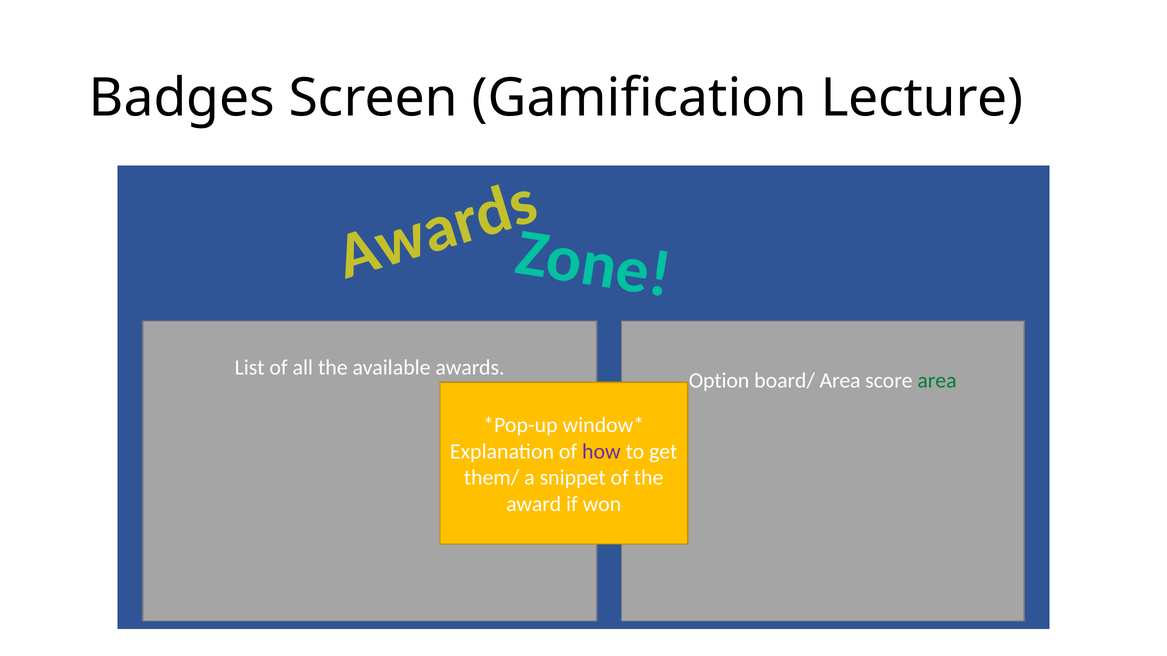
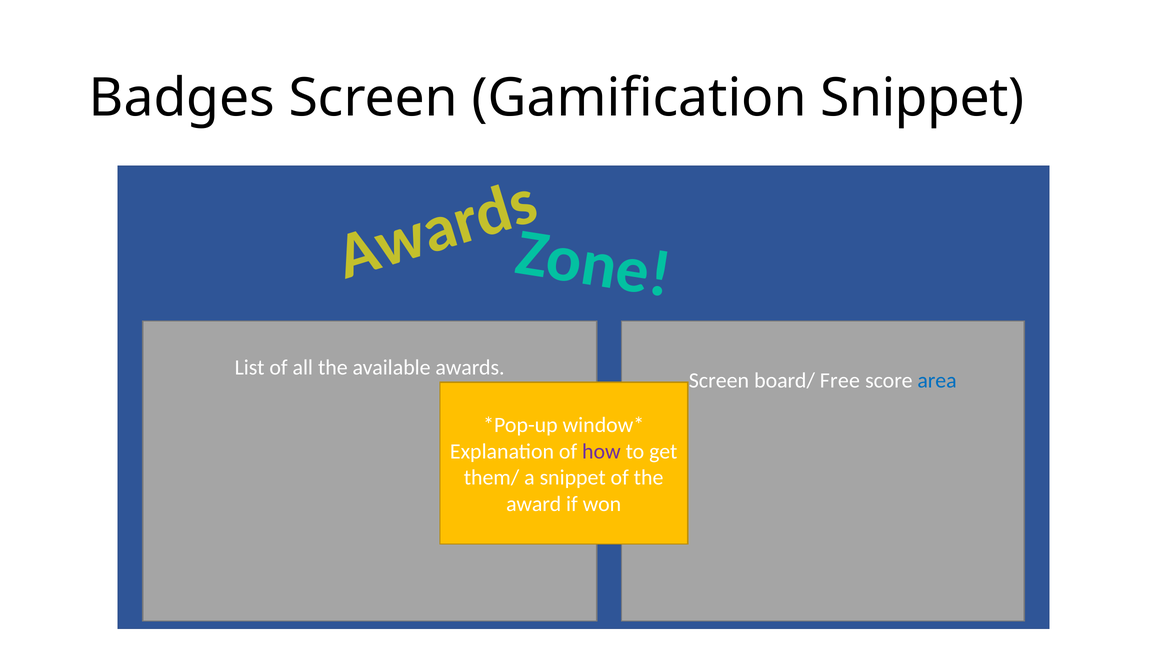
Gamification Lecture: Lecture -> Snippet (922, 98)
Option: Option -> Screen (719, 381)
board/ Area: Area -> Free (840, 381)
area colour: green -> blue (937, 381)
